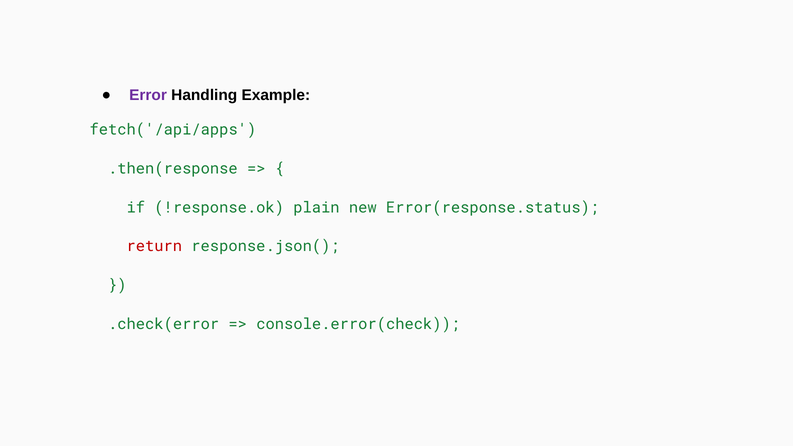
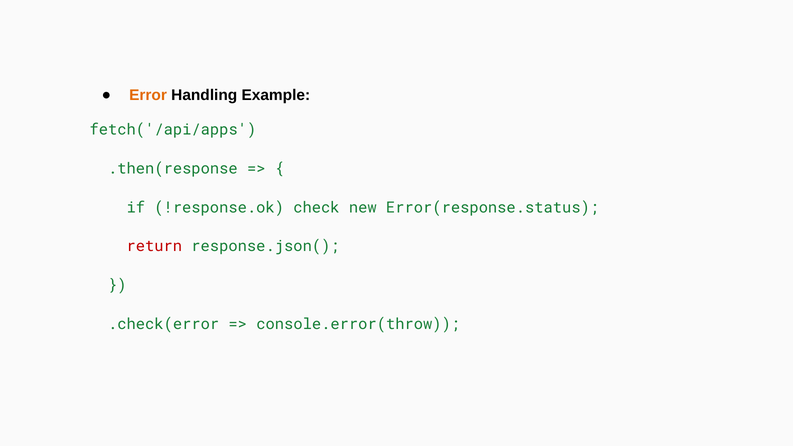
Error colour: purple -> orange (148, 95)
plain: plain -> check (316, 208)
console.error(check: console.error(check -> console.error(throw (358, 324)
